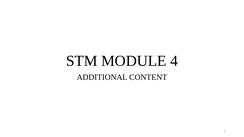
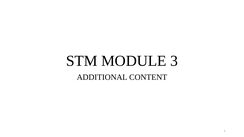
4: 4 -> 3 (174, 61)
